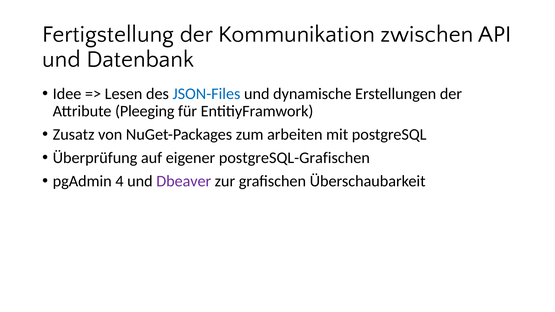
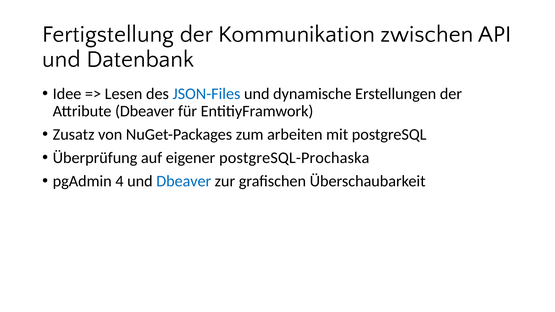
Attribute Pleeging: Pleeging -> Dbeaver (145, 111)
postgreSQL-Grafischen: postgreSQL-Grafischen -> postgreSQL-Prochaska (294, 158)
Dbeaver colour: purple -> blue (184, 181)
